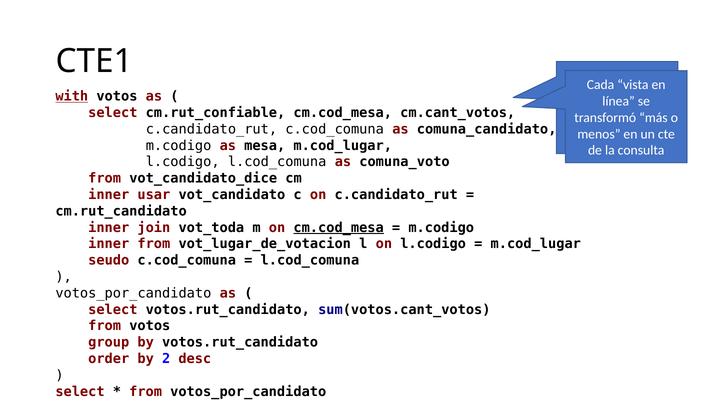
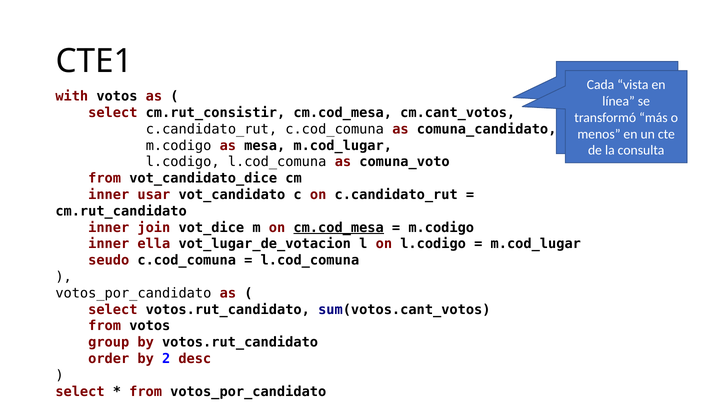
with underline: present -> none (72, 96)
cm.rut_confiable: cm.rut_confiable -> cm.rut_consistir (215, 113)
vot_toda: vot_toda -> vot_dice (211, 227)
inner from: from -> ella (154, 244)
